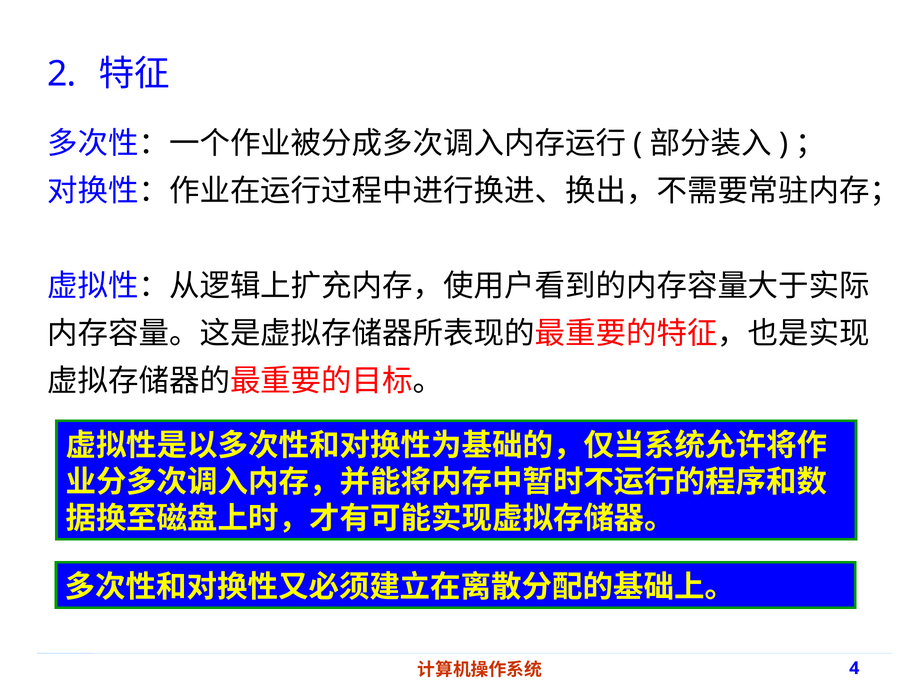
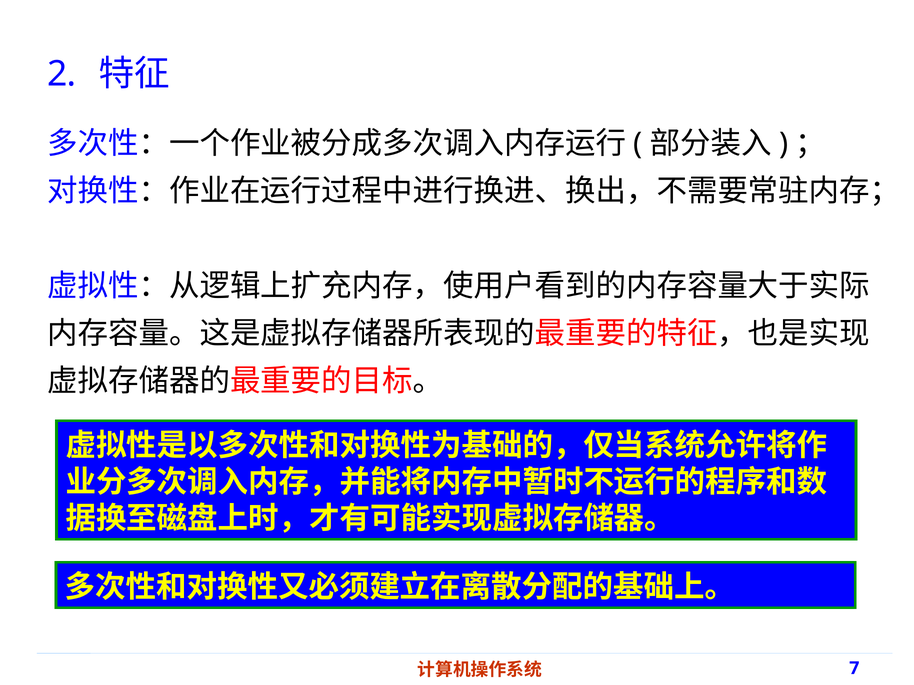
4: 4 -> 7 (854, 669)
